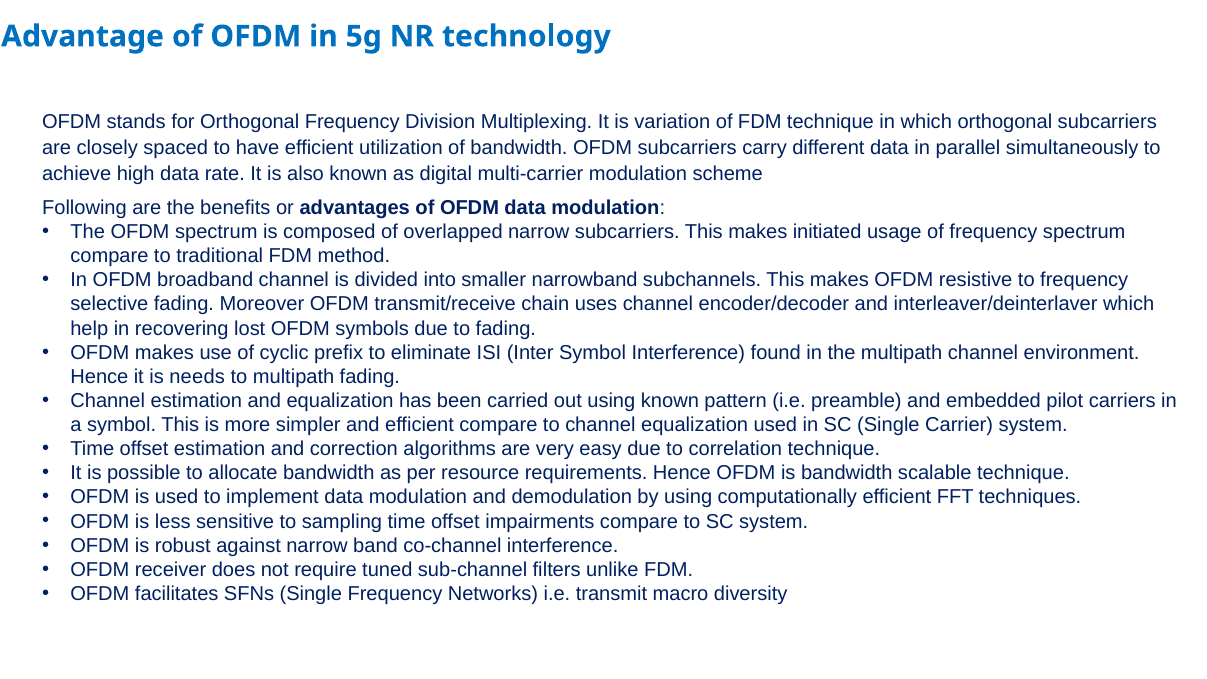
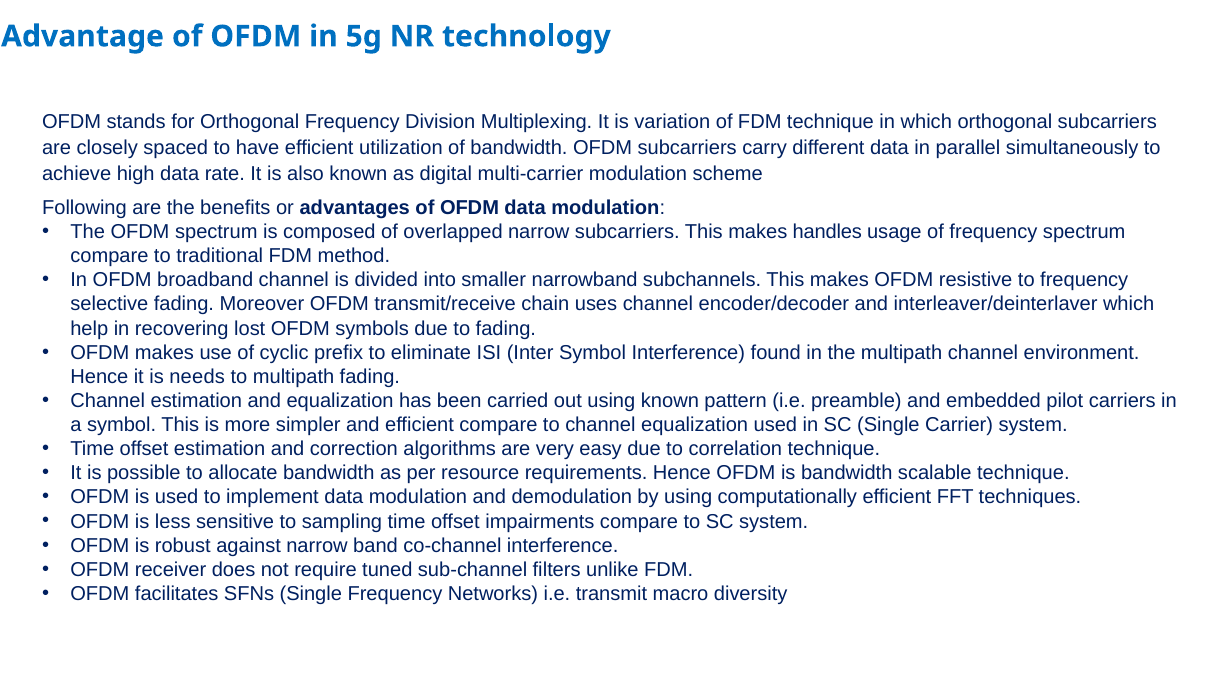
initiated: initiated -> handles (827, 232)
